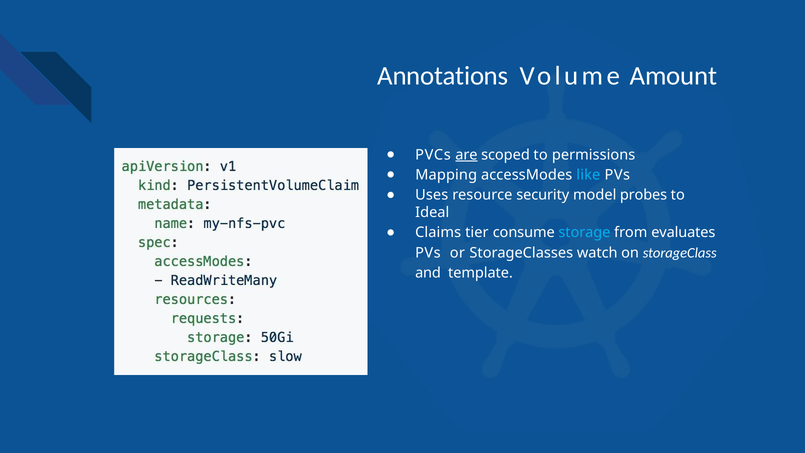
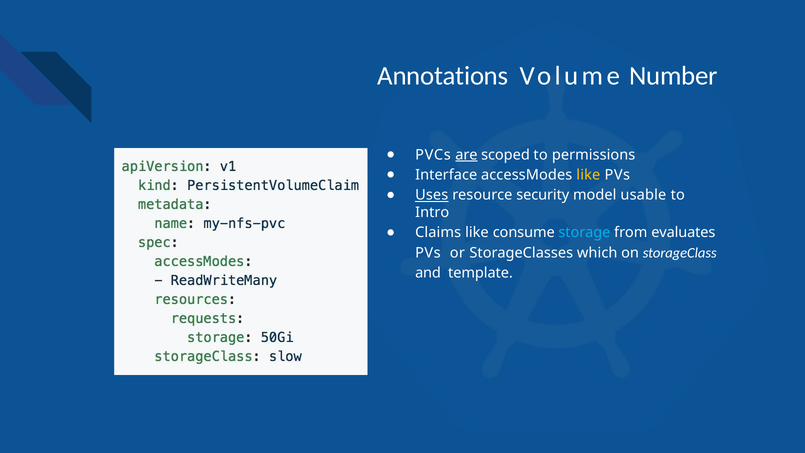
Amount: Amount -> Number (674, 76)
Mapping: Mapping -> Interface (446, 175)
like colour: light blue -> yellow (588, 175)
Uses underline: none -> present (432, 195)
probes: probes -> usable (643, 195)
Ideal: Ideal -> Intro (432, 212)
Claims tier: tier -> like (477, 233)
watch: watch -> which (597, 253)
